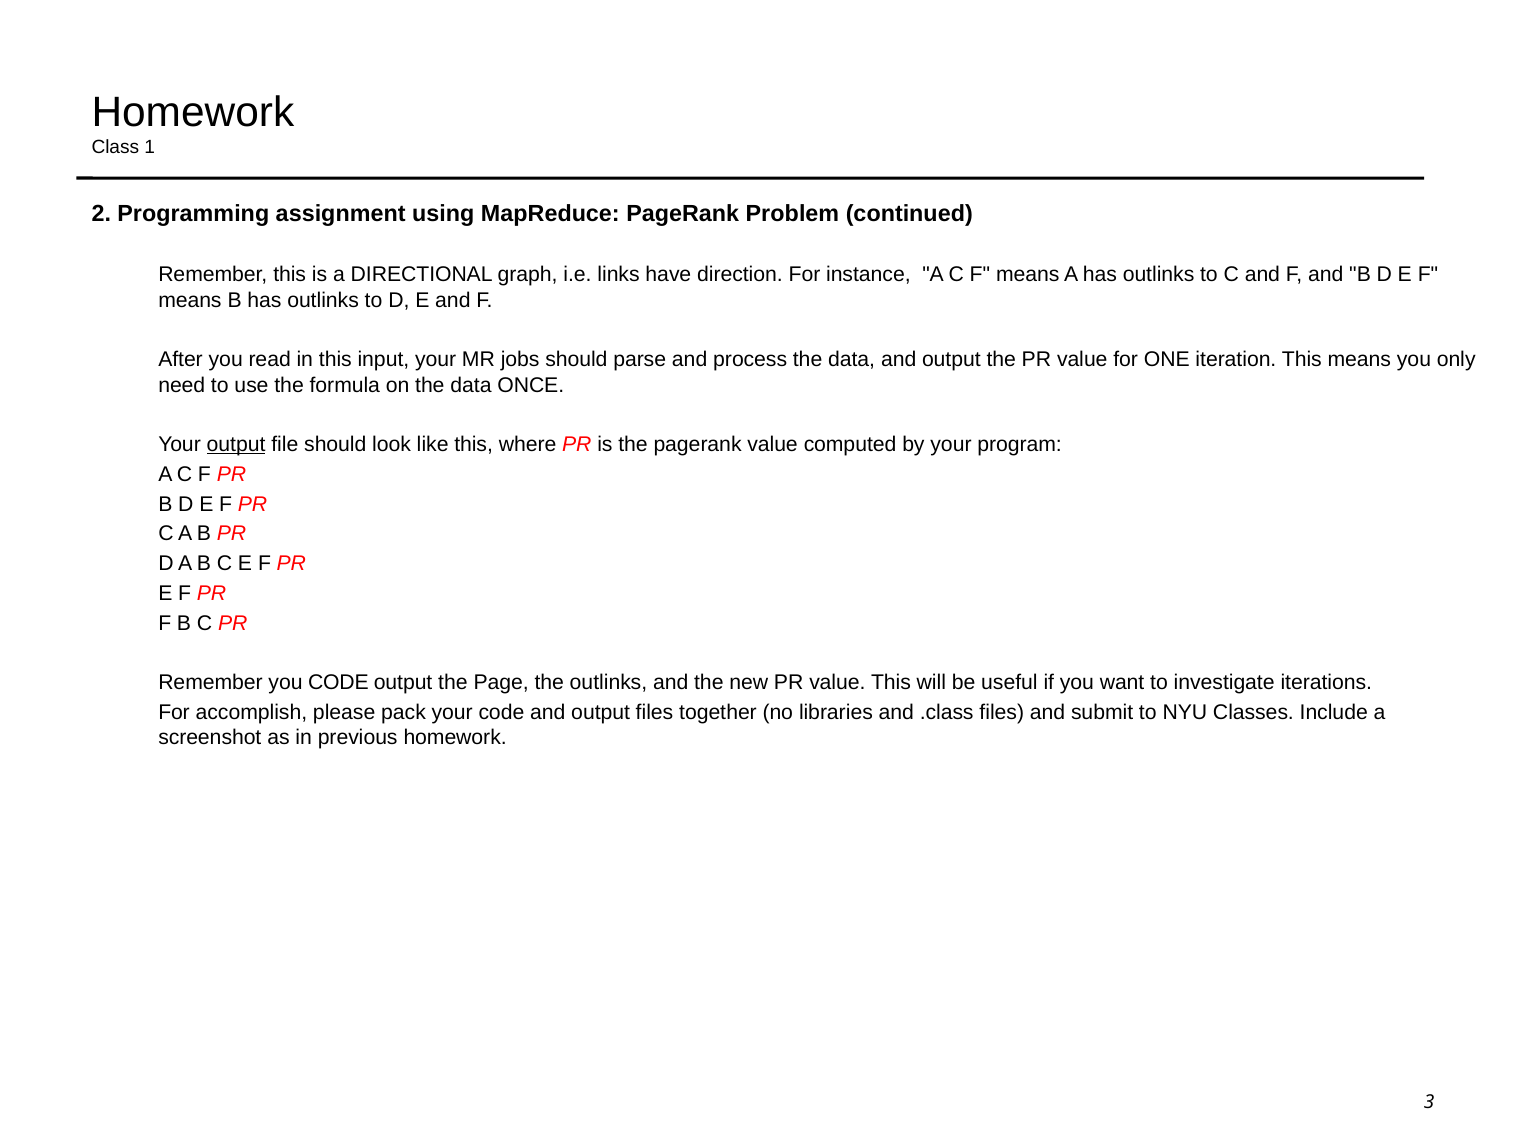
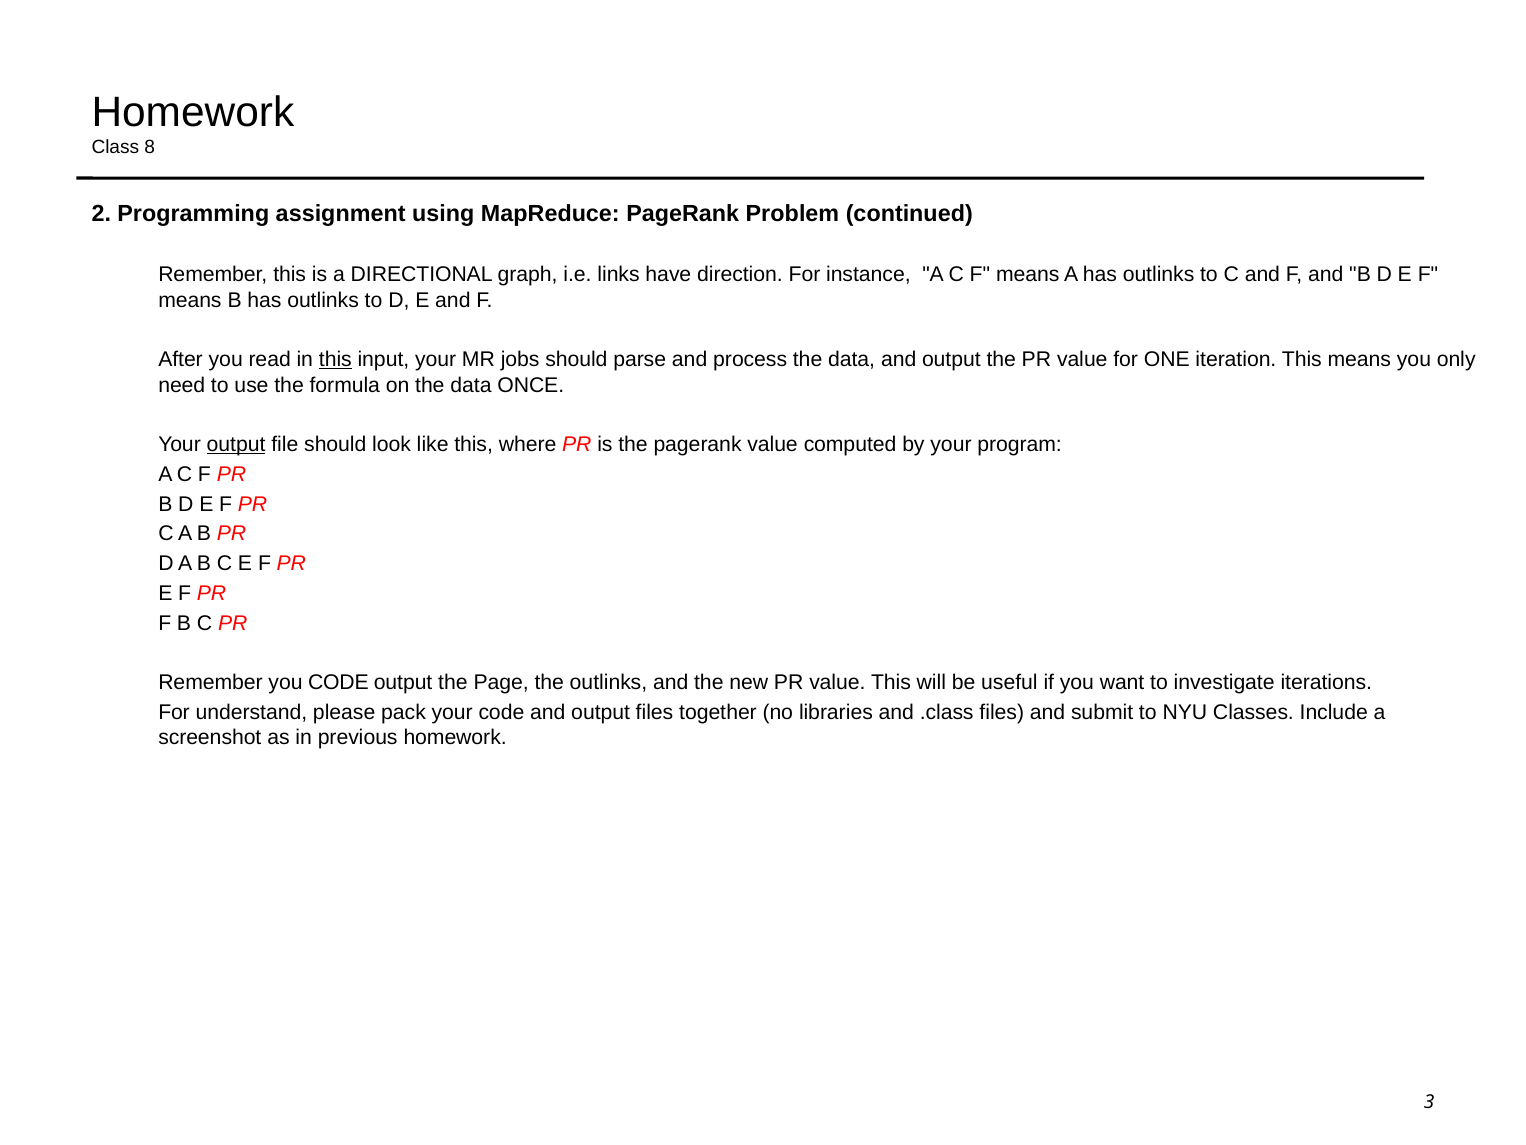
1: 1 -> 8 (150, 147)
this underline: none -> present (335, 360)
accomplish: accomplish -> understand (251, 712)
